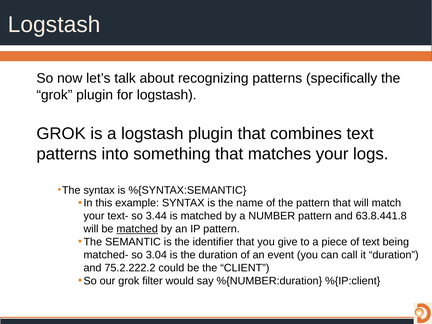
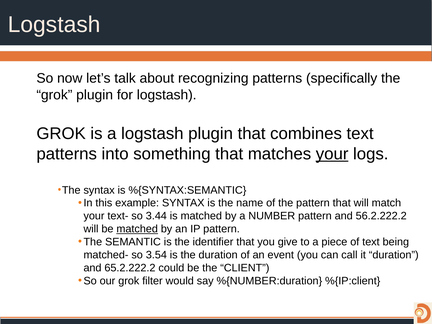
your underline: none -> present (332, 154)
63.8.441.8: 63.8.441.8 -> 56.2.222.2 (381, 216)
3.04: 3.04 -> 3.54 (156, 255)
75.2.222.2: 75.2.222.2 -> 65.2.222.2 (130, 268)
